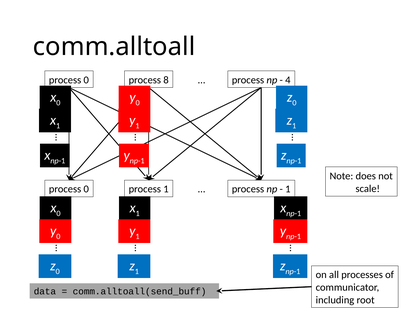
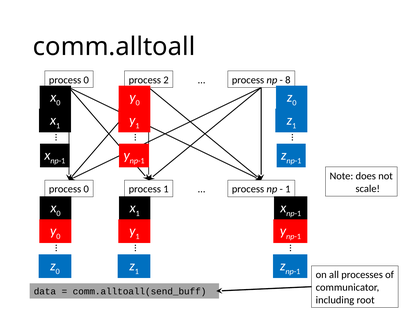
8: 8 -> 2 (166, 80)
4: 4 -> 8 (288, 80)
